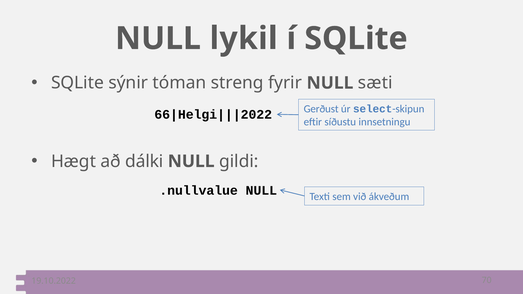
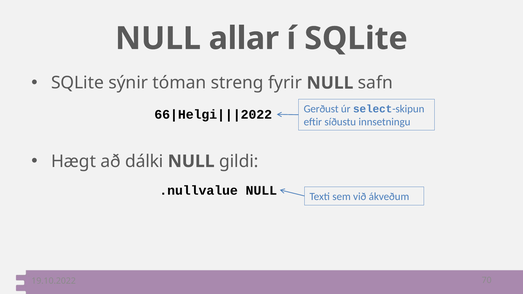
lykil: lykil -> allar (244, 39)
sæti: sæti -> safn (375, 83)
